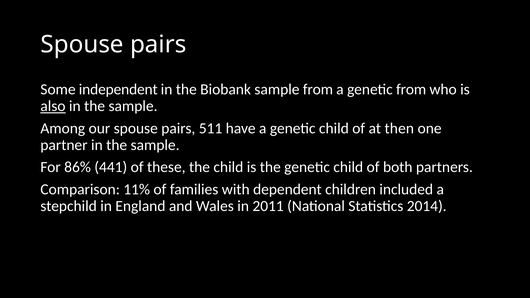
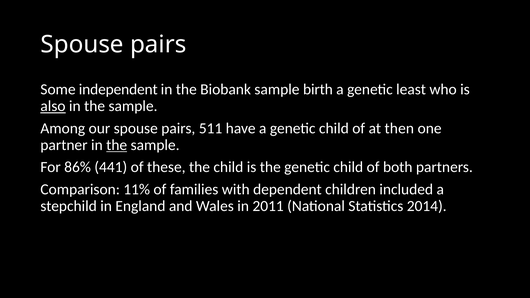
sample from: from -> birth (318, 90)
genetic from: from -> least (411, 90)
the underline: none -> present (117, 145)
